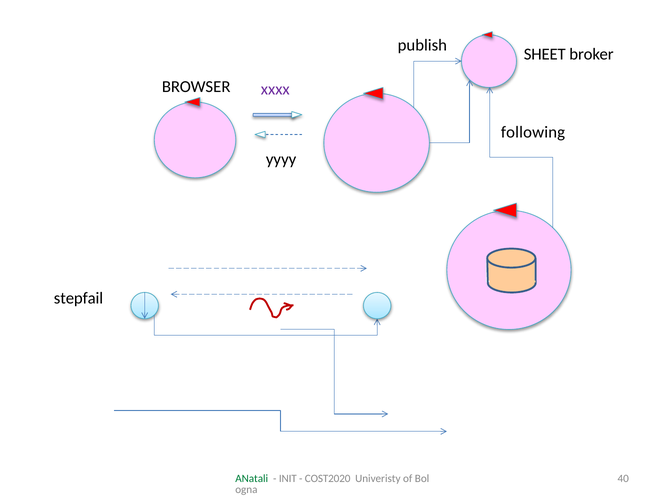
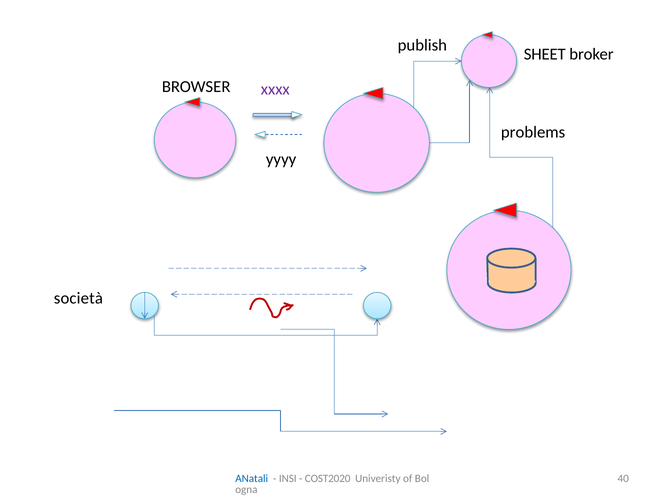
following: following -> problems (533, 132)
stepfail: stepfail -> società (78, 299)
ANatali colour: green -> blue (252, 479)
INIT: INIT -> INSI (288, 479)
